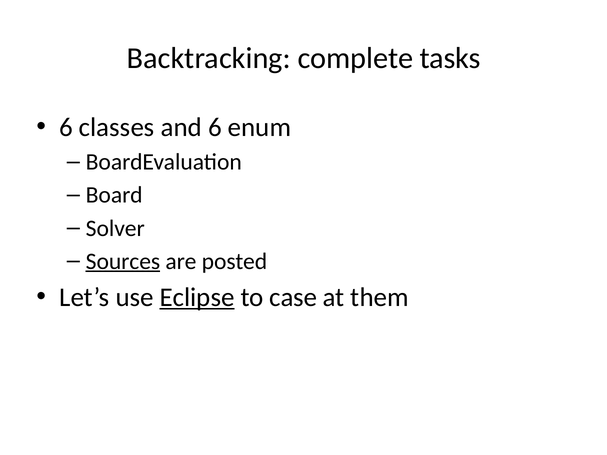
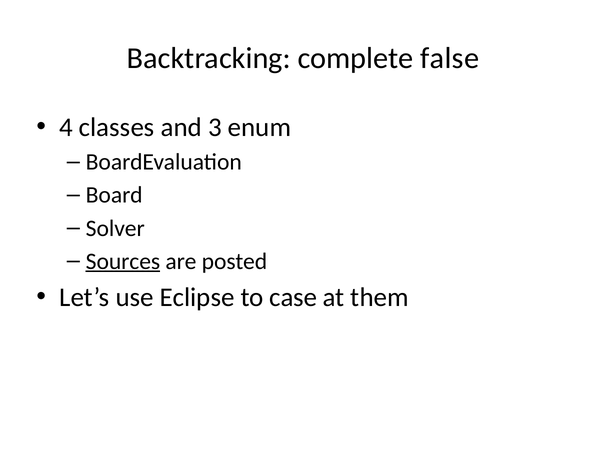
tasks: tasks -> false (450, 58)
6: 6 -> 4 (66, 127)
and 6: 6 -> 3 (215, 127)
Eclipse underline: present -> none (197, 297)
